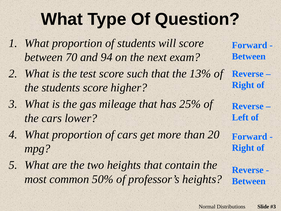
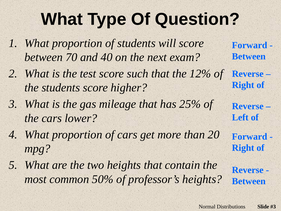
94: 94 -> 40 (107, 57)
13%: 13% -> 12% (200, 74)
